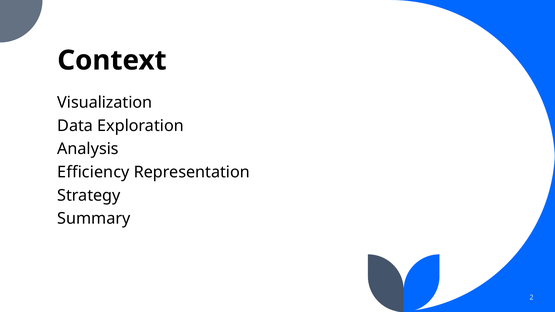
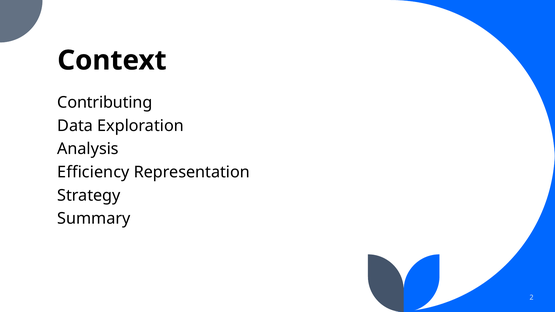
Visualization: Visualization -> Contributing (105, 103)
